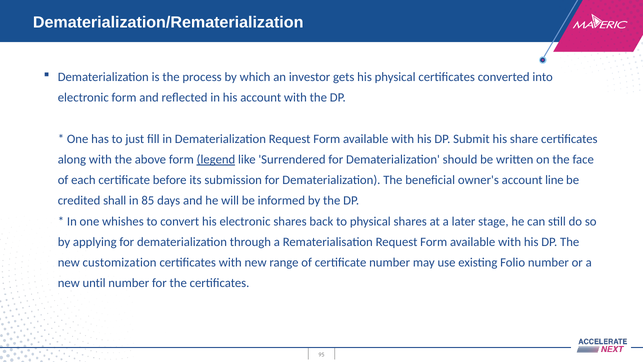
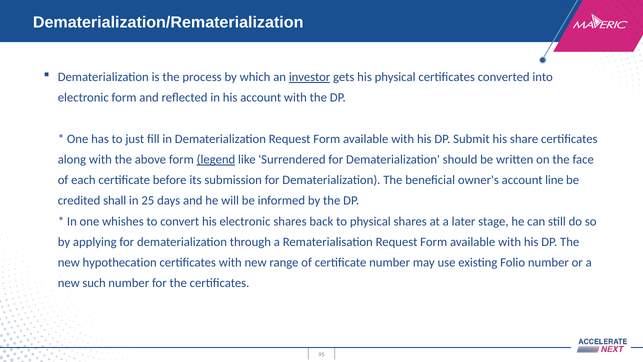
investor underline: none -> present (310, 77)
85: 85 -> 25 (148, 201)
customization: customization -> hypothecation (120, 262)
until: until -> such (94, 283)
